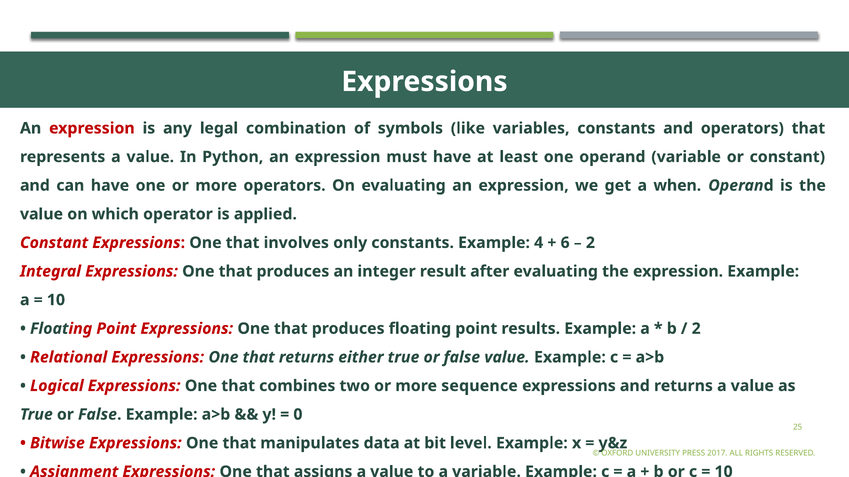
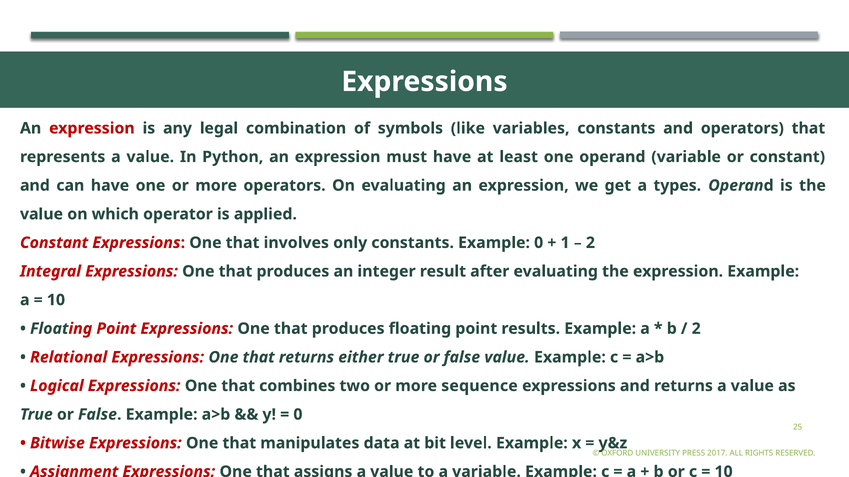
when: when -> types (677, 186)
Example 4: 4 -> 0 (539, 243)
6: 6 -> 1 (565, 243)
